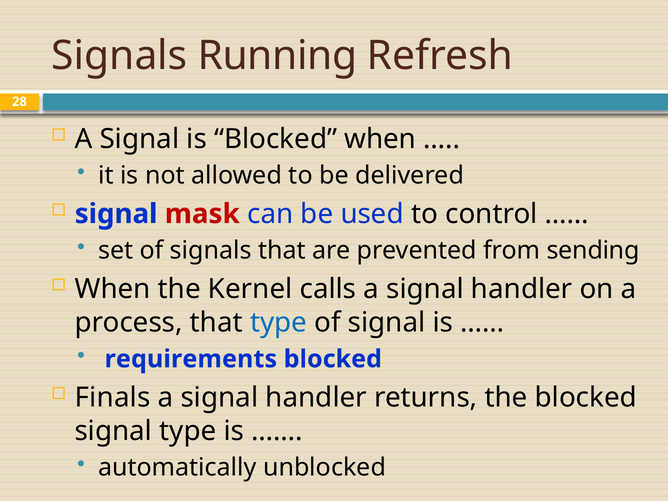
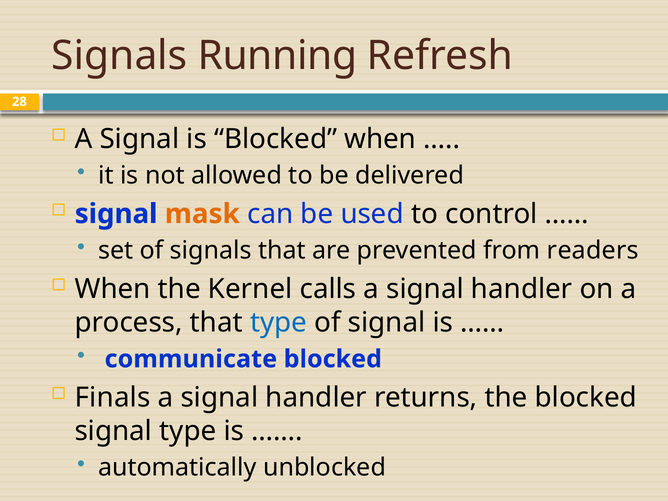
mask colour: red -> orange (202, 214)
sending: sending -> readers (593, 251)
requirements: requirements -> communicate (191, 359)
